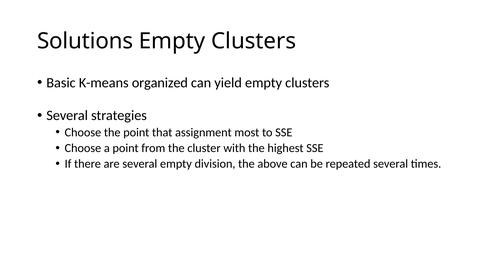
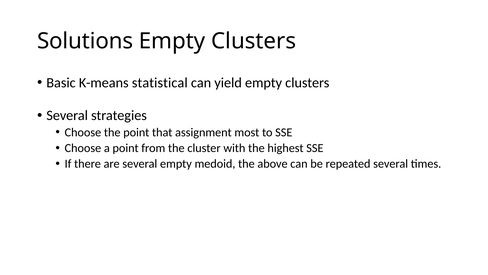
organized: organized -> statistical (160, 83)
division: division -> medoid (215, 164)
